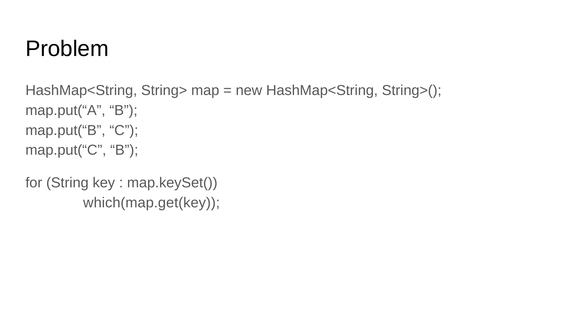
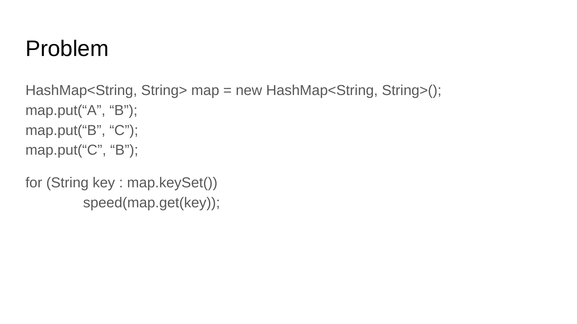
which(map.get(key: which(map.get(key -> speed(map.get(key (152, 203)
